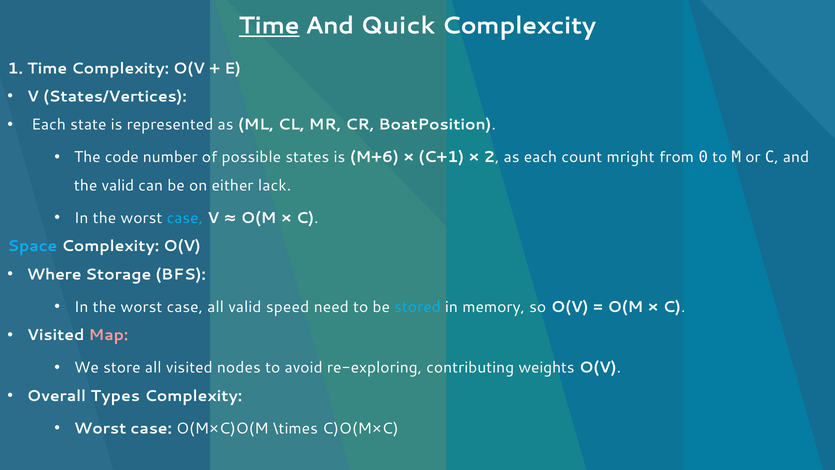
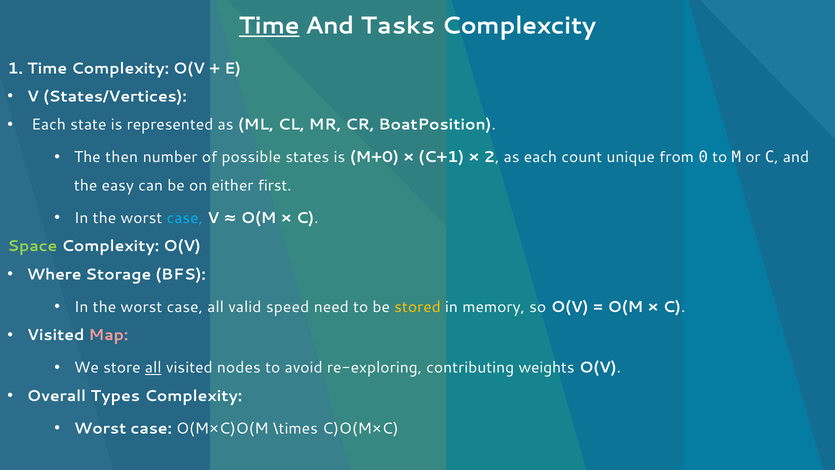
Quick: Quick -> Tasks (398, 26)
code: code -> then (122, 157)
M+6: M+6 -> M+0 (374, 157)
mright: mright -> unique (631, 157)
the valid: valid -> easy (118, 185)
lack: lack -> first (275, 185)
Space colour: light blue -> light green (32, 246)
stored colour: light blue -> yellow (417, 307)
all underline: none -> present (153, 367)
